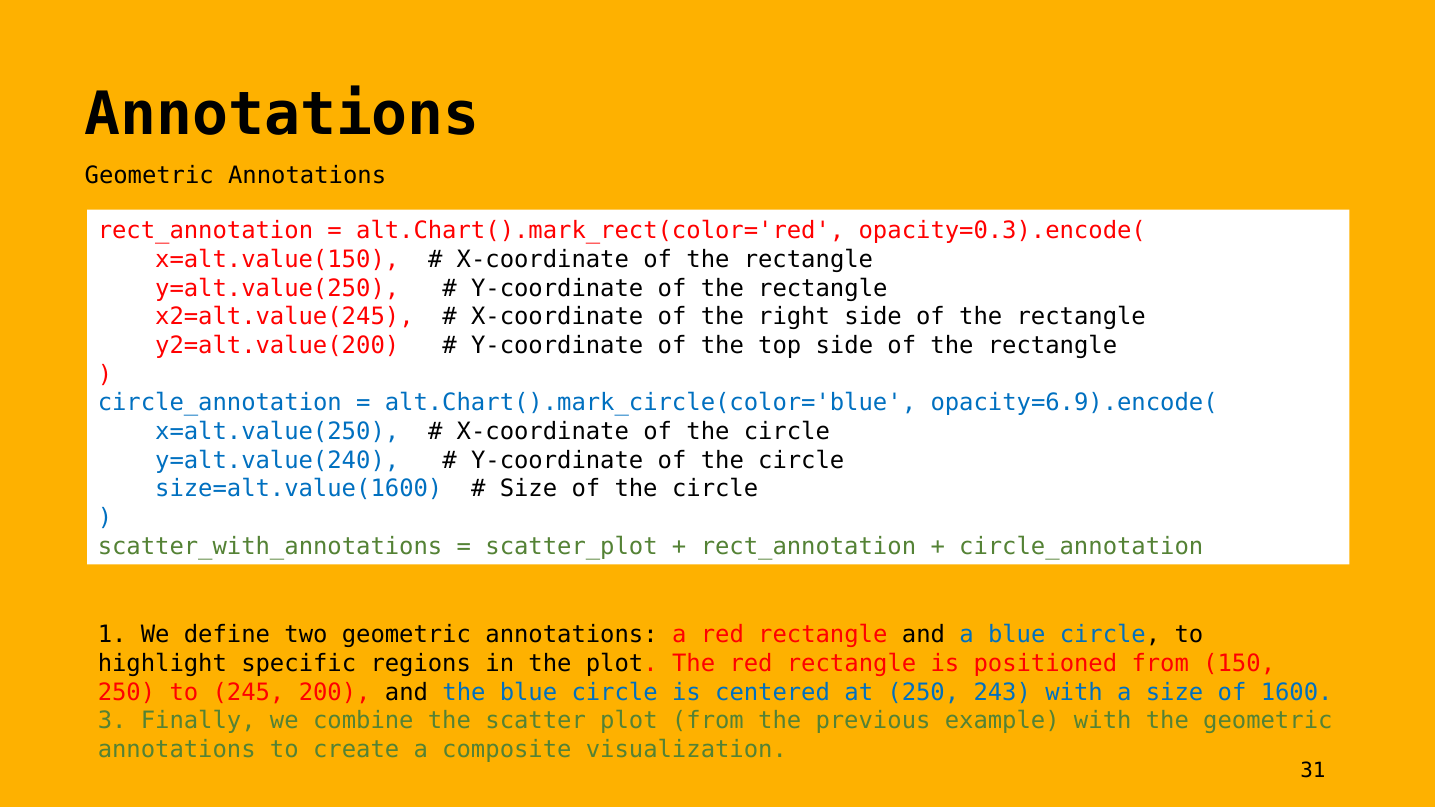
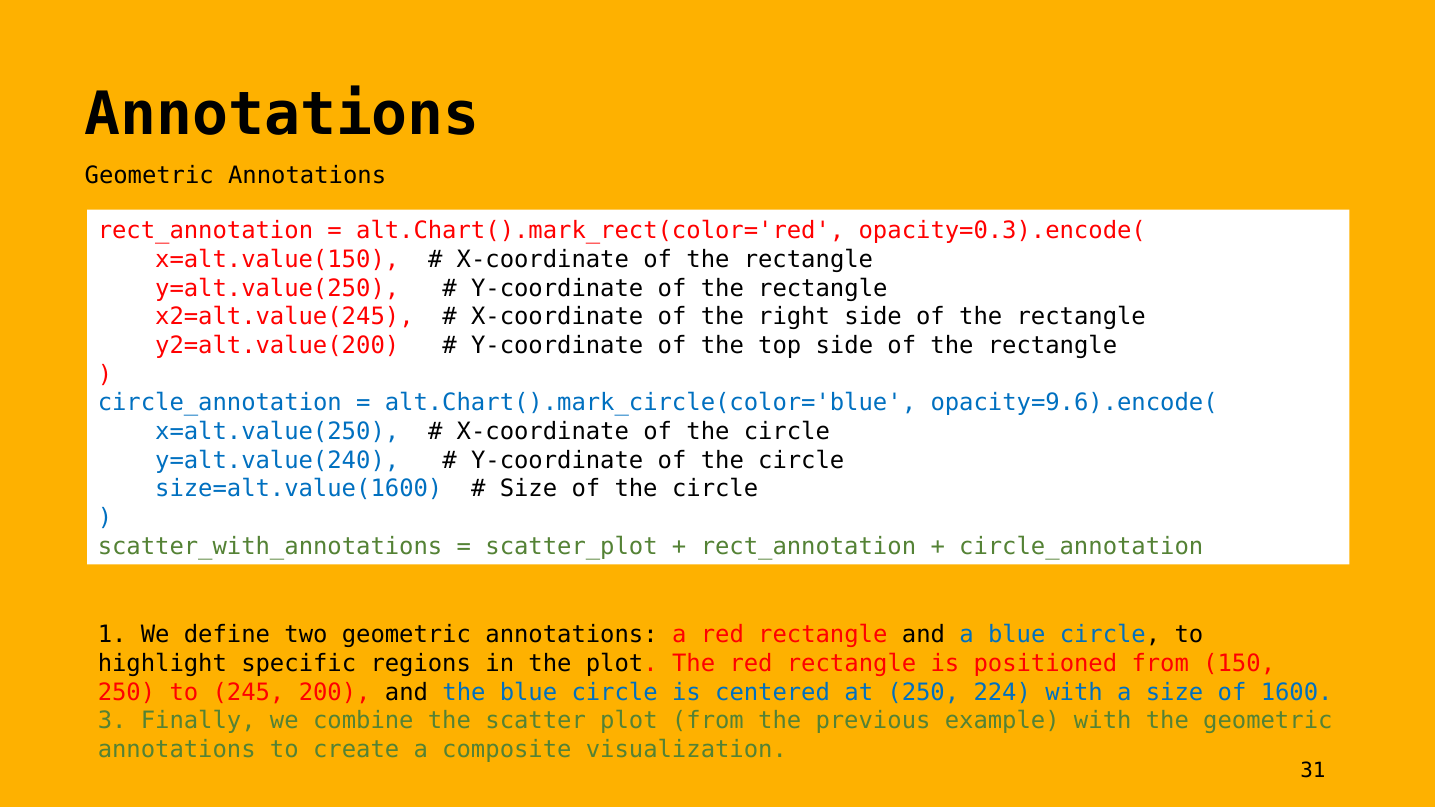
opacity=6.9).encode(: opacity=6.9).encode( -> opacity=9.6).encode( (1074, 403)
243: 243 -> 224 (1002, 693)
